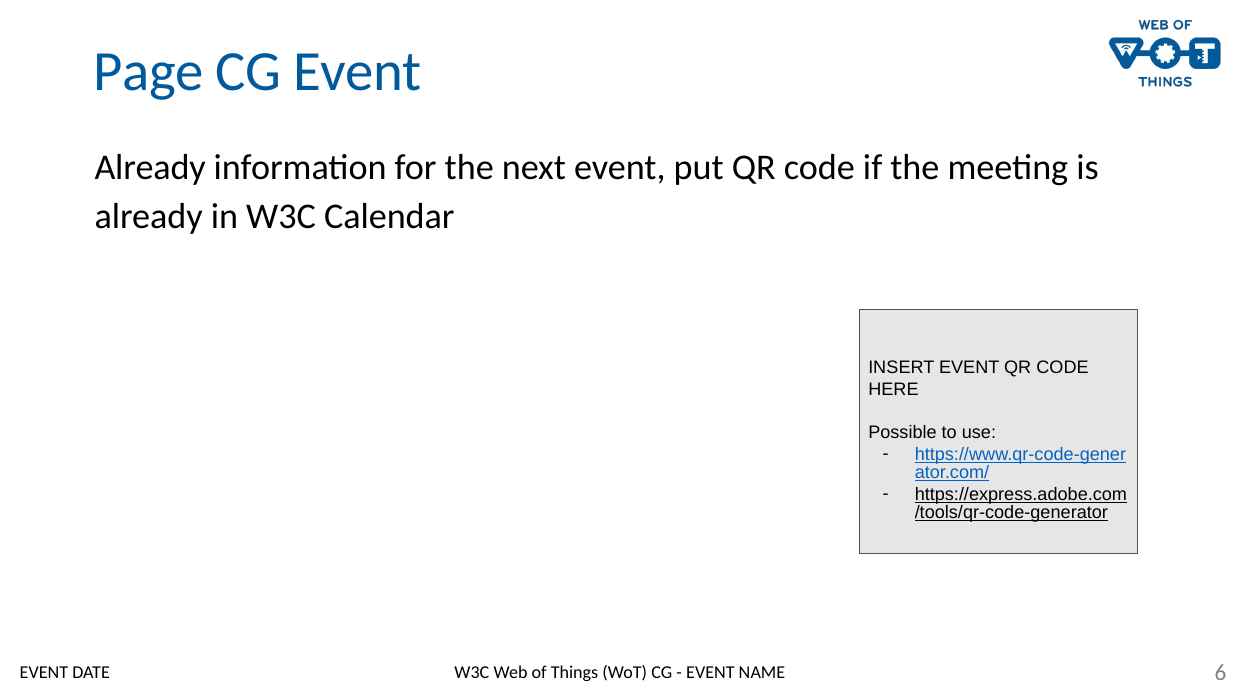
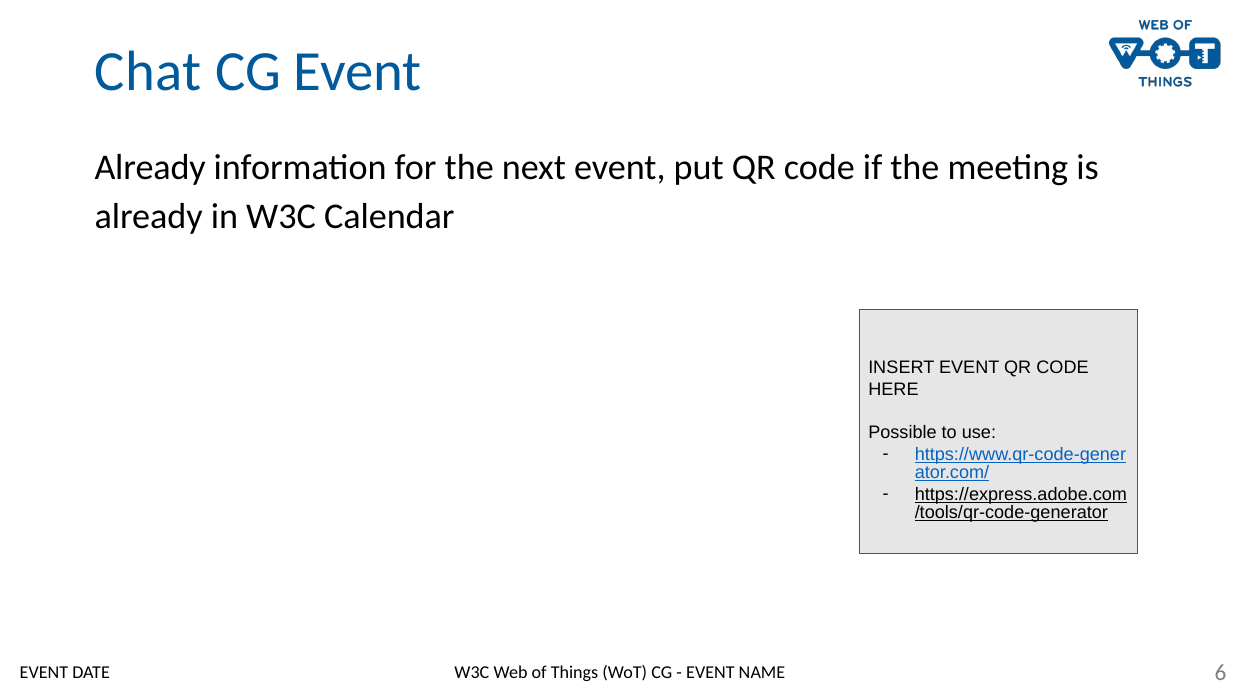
Page: Page -> Chat (148, 72)
